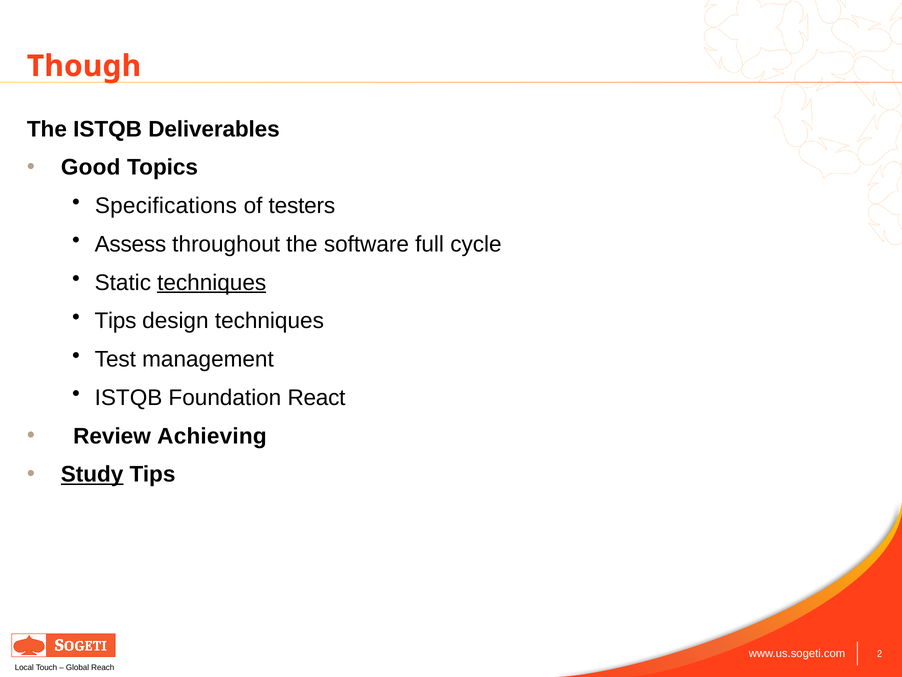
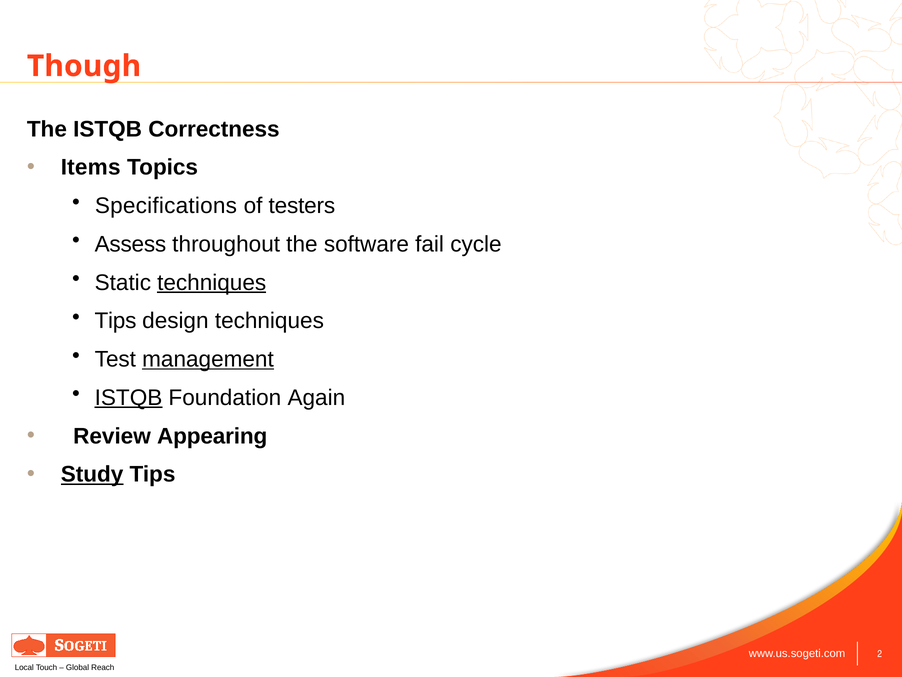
Deliverables: Deliverables -> Correctness (214, 129)
Good: Good -> Items (91, 167)
full: full -> fail (430, 244)
management underline: none -> present (208, 359)
ISTQB underline: none -> present (129, 397)
React: React -> Again (316, 397)
Achieving: Achieving -> Appearing (212, 436)
